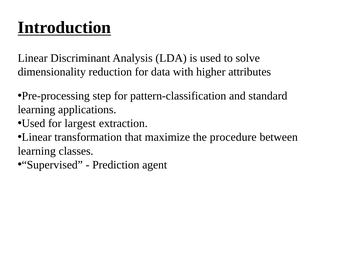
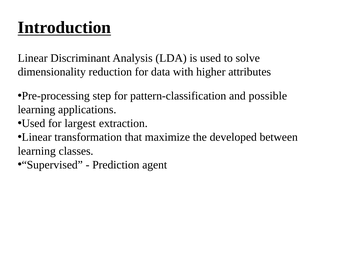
standard: standard -> possible (268, 96)
procedure: procedure -> developed (233, 137)
